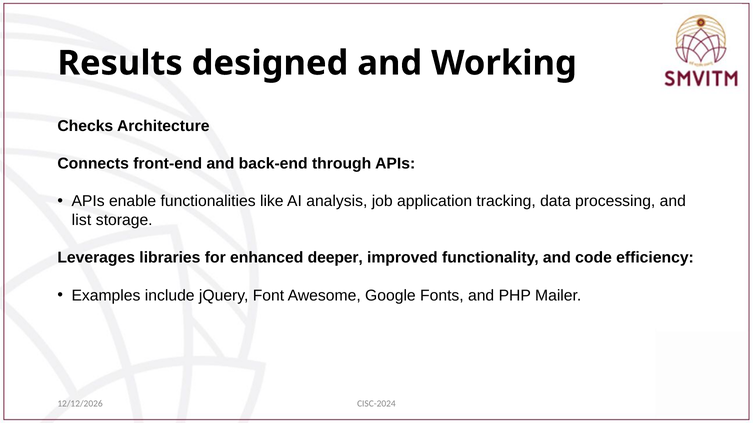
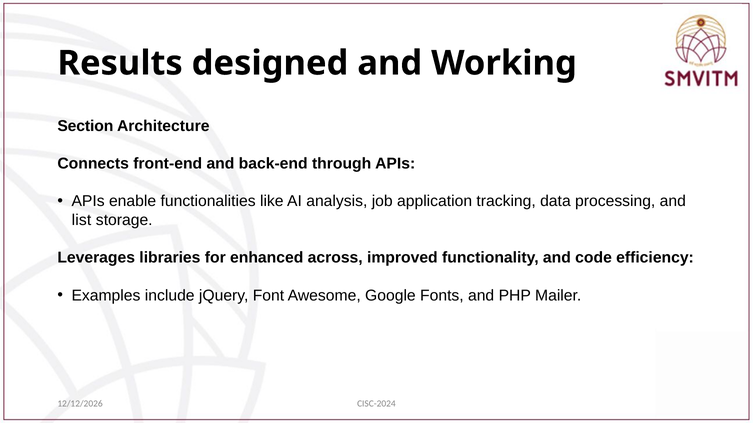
Checks: Checks -> Section (85, 126)
deeper: deeper -> across (335, 258)
